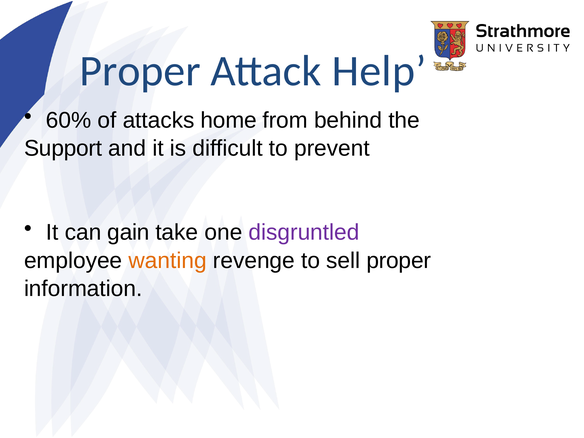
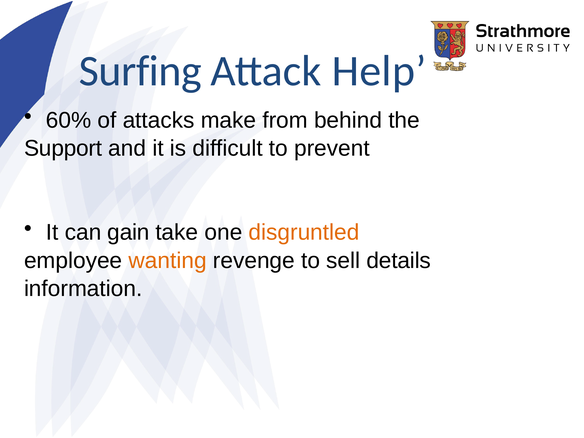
Proper: Proper -> Surfing (140, 71)
home: home -> make (228, 120)
disgruntled colour: purple -> orange (304, 232)
sell proper: proper -> details (399, 261)
